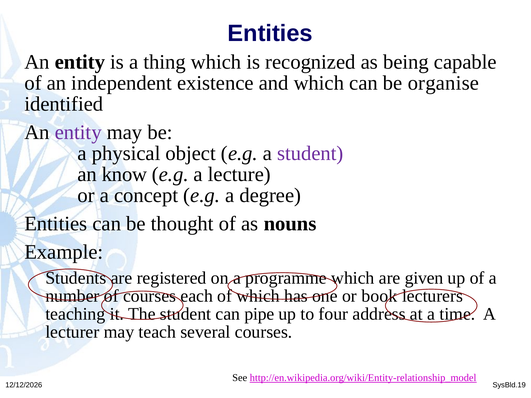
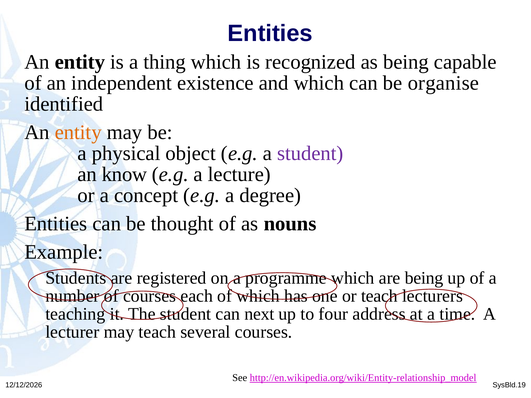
entity colour: purple -> orange (78, 132)
are given: given -> being (424, 278)
or book: book -> teach (380, 296)
pipe: pipe -> next (259, 314)
